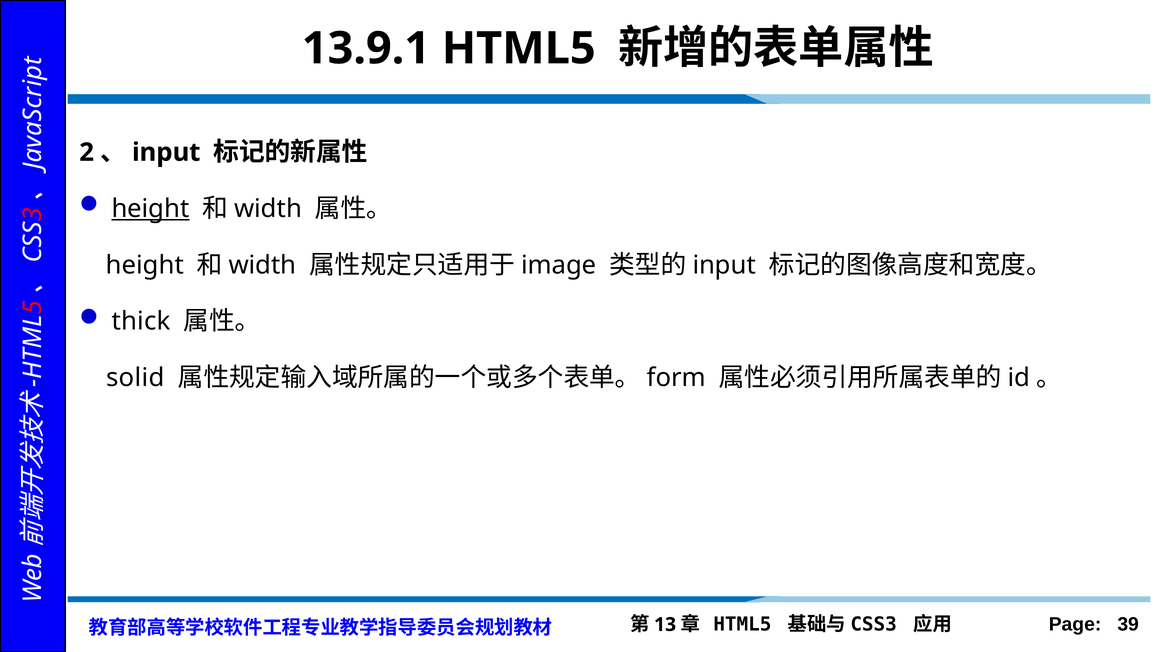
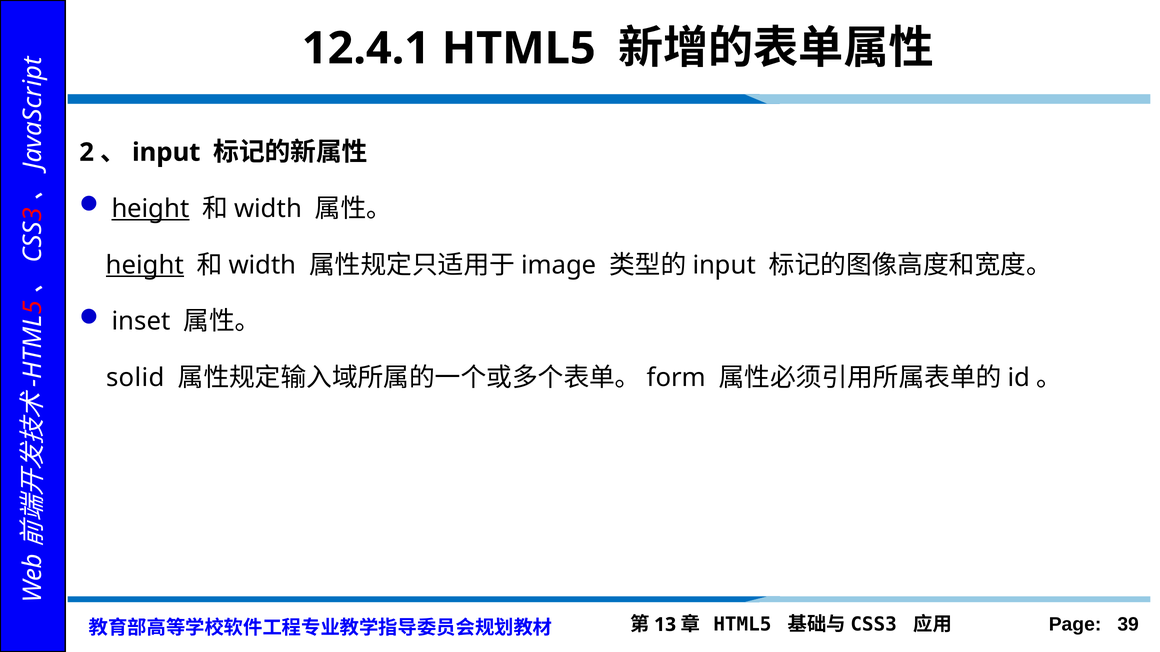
13.9.1: 13.9.1 -> 12.4.1 (366, 48)
height underline: none -> present (145, 265)
thick: thick -> inset (141, 322)
